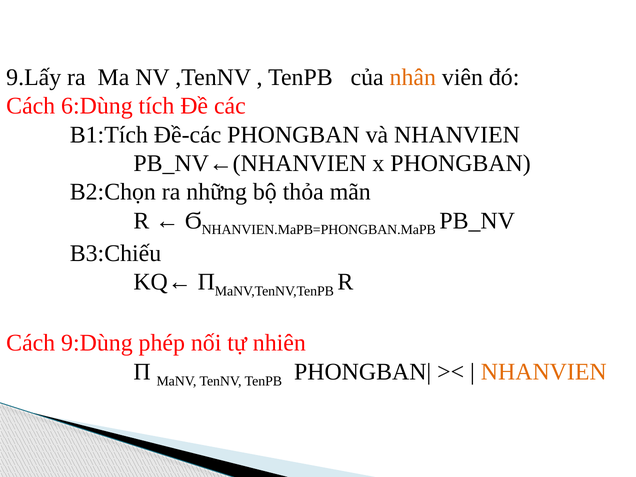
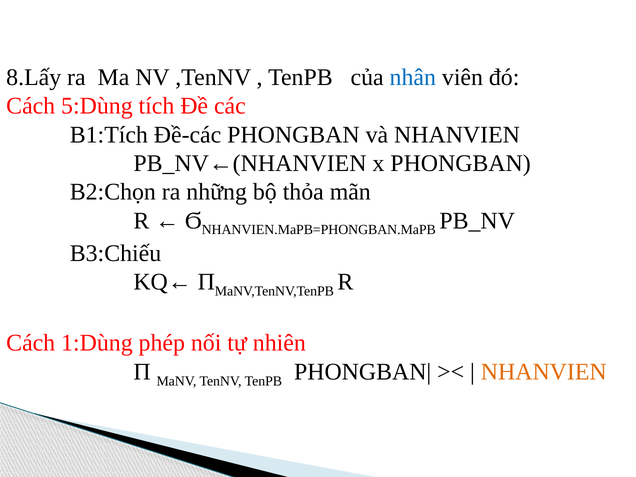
9.Lấy: 9.Lấy -> 8.Lấy (34, 77)
nhân colour: orange -> blue (413, 77)
6:Dùng: 6:Dùng -> 5:Dùng (97, 106)
9:Dùng: 9:Dùng -> 1:Dùng (97, 343)
